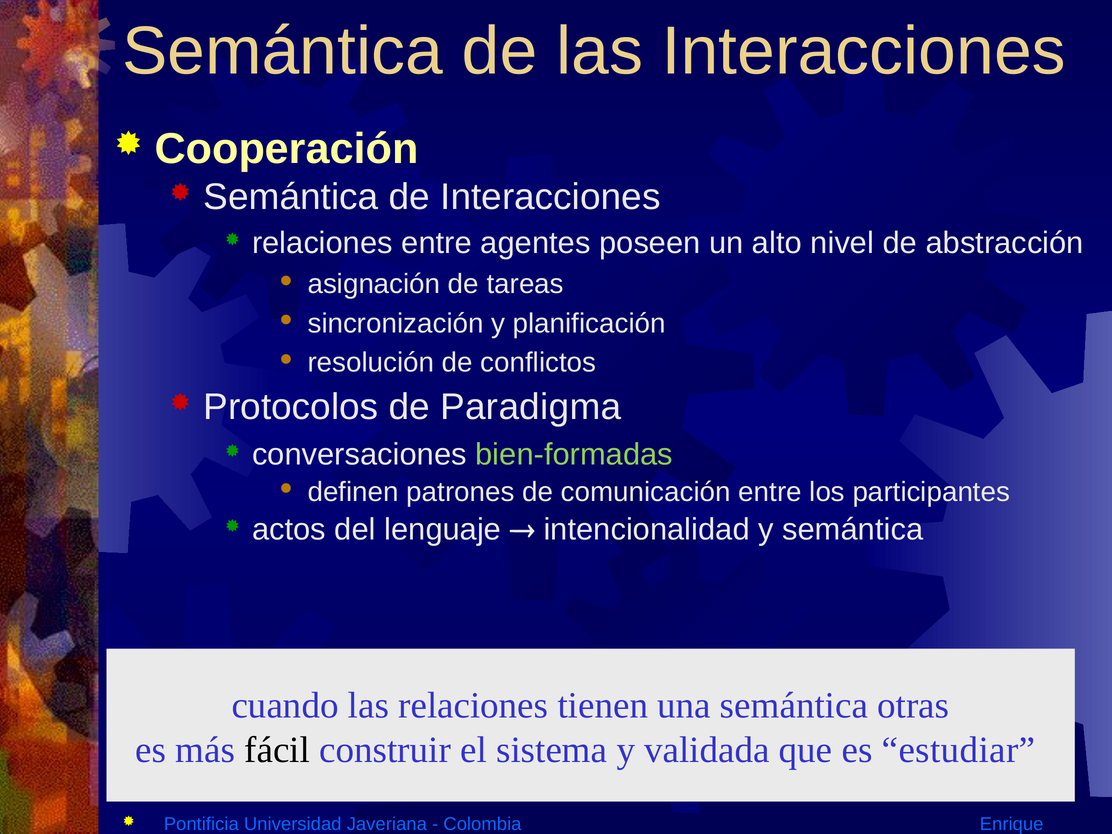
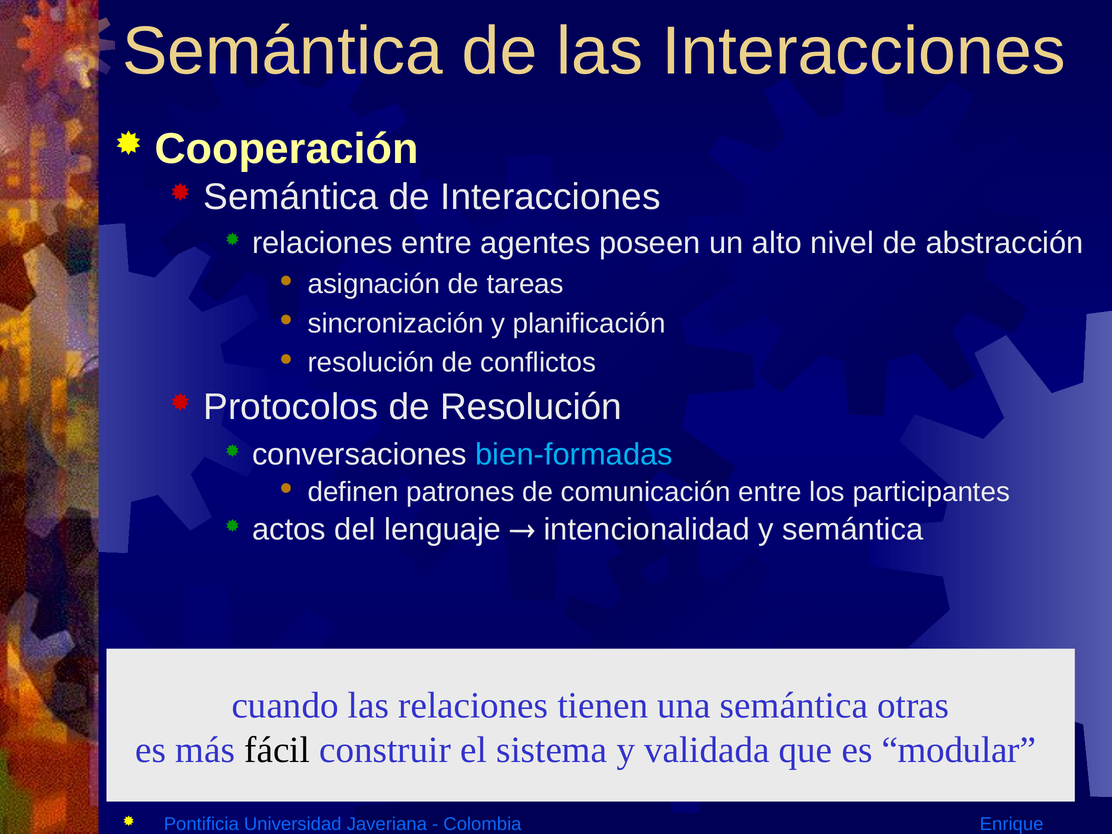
de Paradigma: Paradigma -> Resolución (531, 407)
bien-formadas colour: light green -> light blue (574, 455)
estudiar: estudiar -> modular (959, 750)
